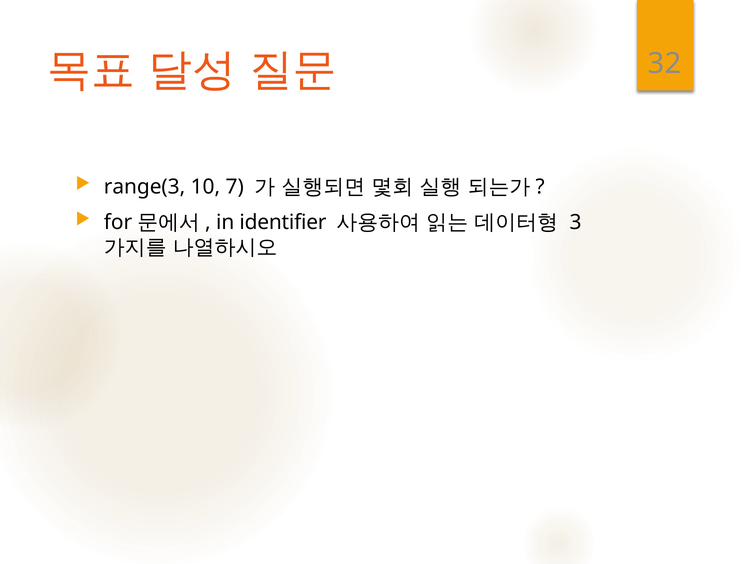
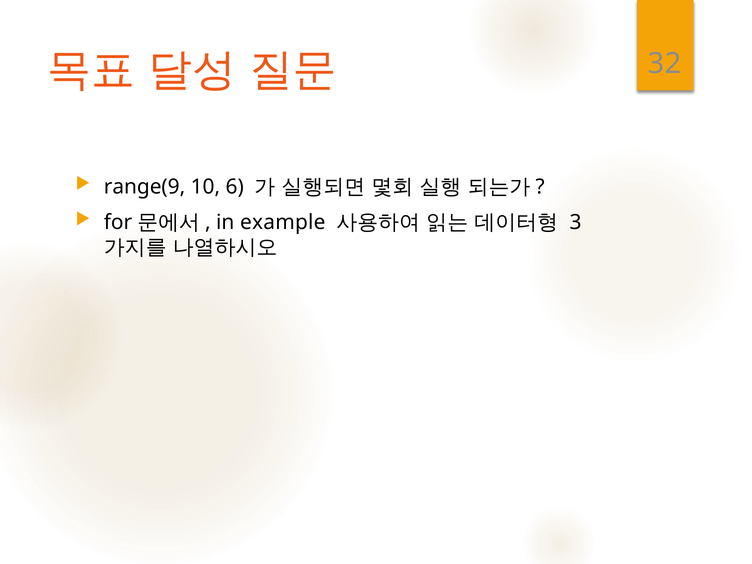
range(3: range(3 -> range(9 (145, 187)
7: 7 -> 6 (235, 187)
identifier: identifier -> example (283, 222)
